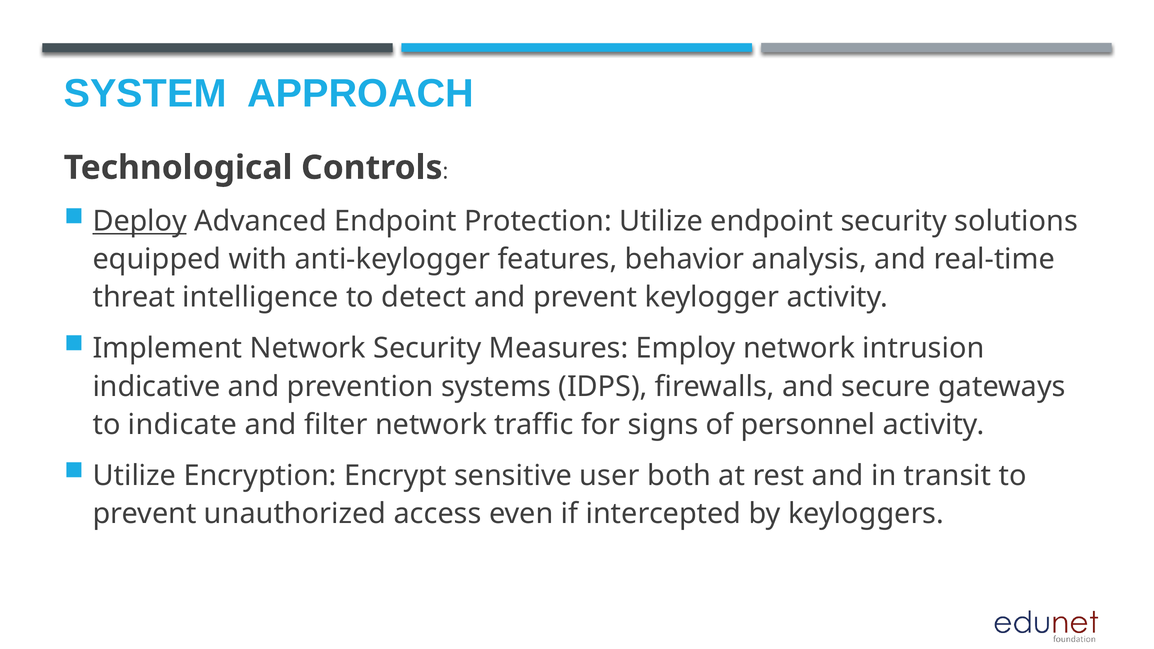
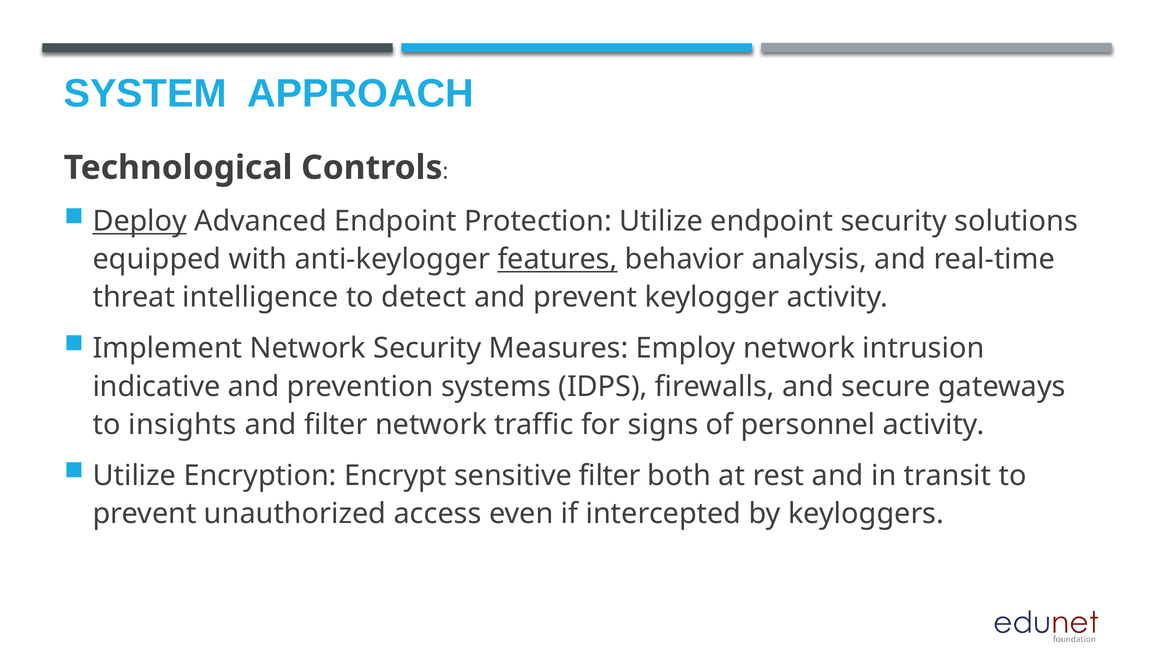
features underline: none -> present (558, 259)
indicate: indicate -> insights (183, 425)
sensitive user: user -> filter (610, 476)
